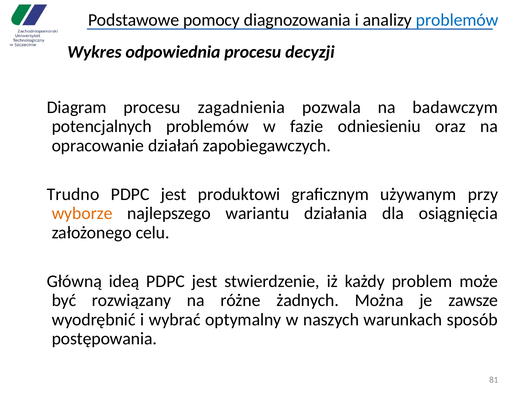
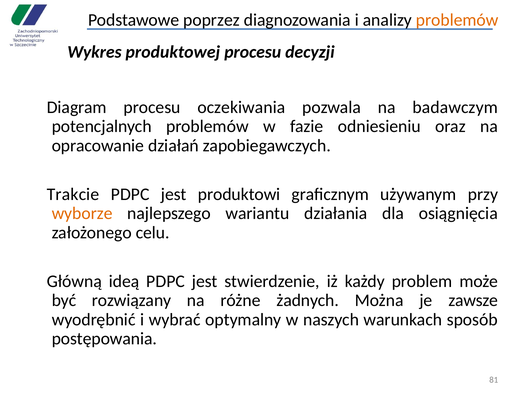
pomocy: pomocy -> poprzez (211, 20)
problemów colour: blue -> orange (457, 20)
odpowiednia: odpowiednia -> produktowej (173, 52)
zagadnienia: zagadnienia -> oczekiwania (241, 107)
Trudno: Trudno -> Trakcie (73, 194)
